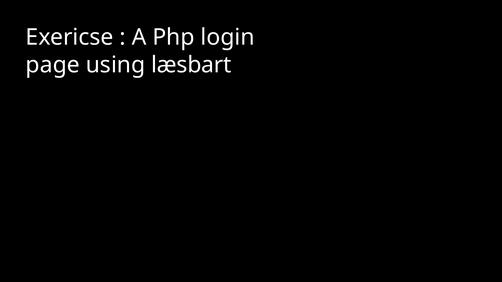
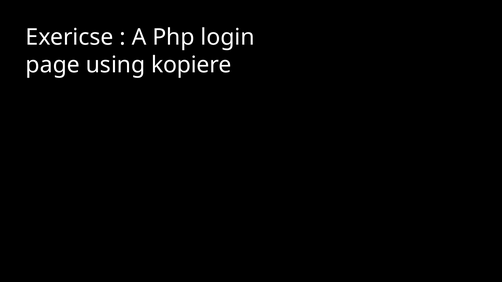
læsbart: læsbart -> kopiere (191, 65)
